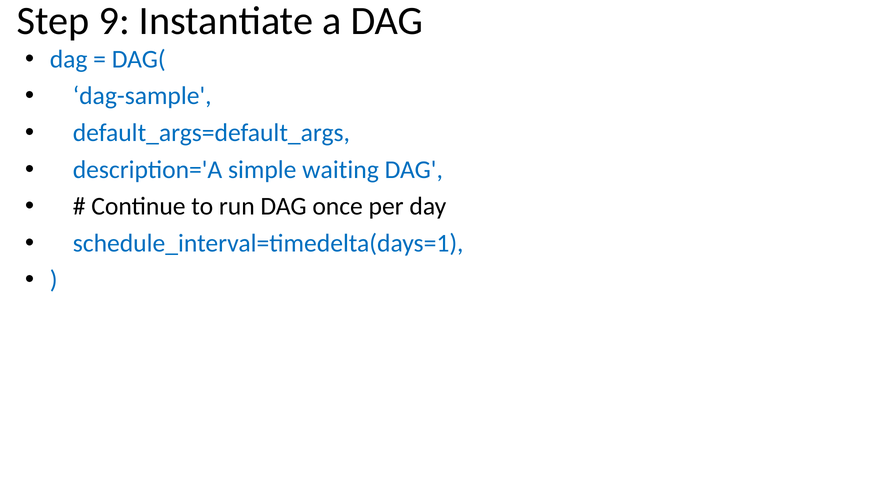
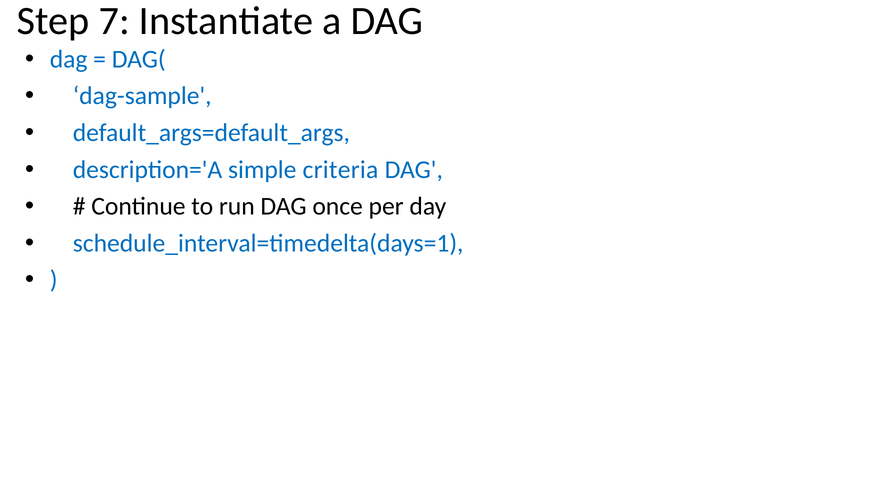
9: 9 -> 7 (114, 21)
waiting: waiting -> criteria (340, 170)
